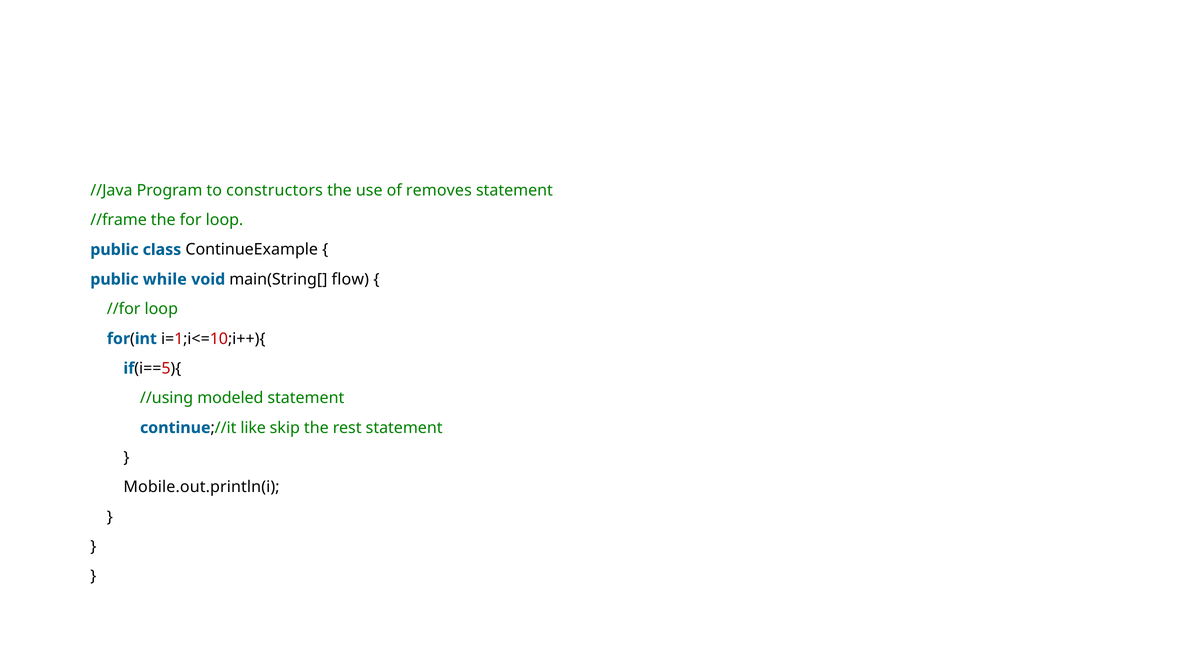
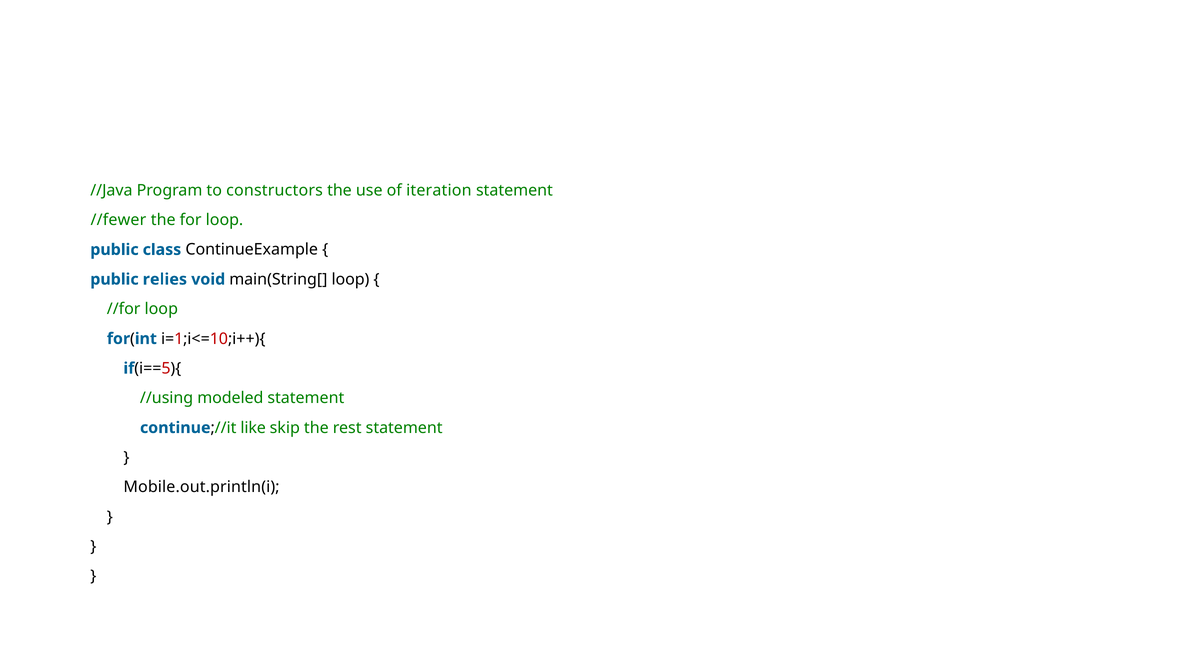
removes: removes -> iteration (439, 190)
//frame: //frame -> //fewer (118, 220)
while: while -> relies (165, 279)
main(String[ flow: flow -> loop (350, 279)
